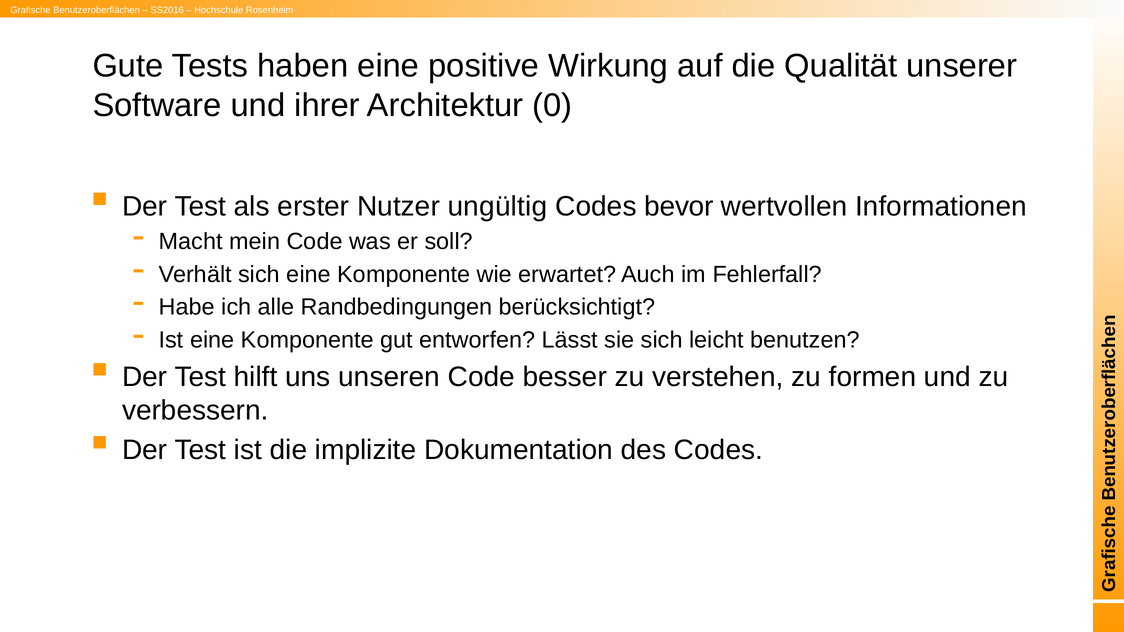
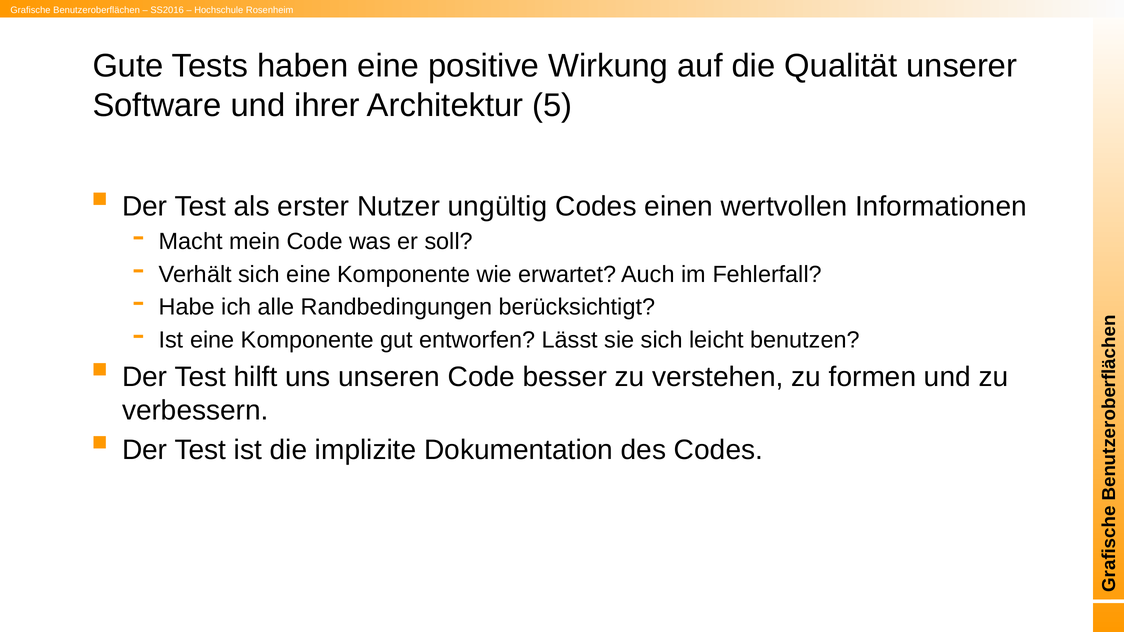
0: 0 -> 5 (552, 105)
bevor: bevor -> einen (679, 206)
